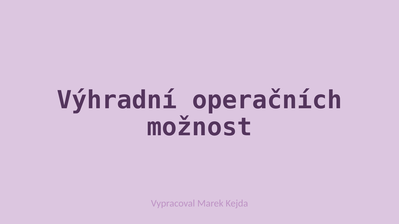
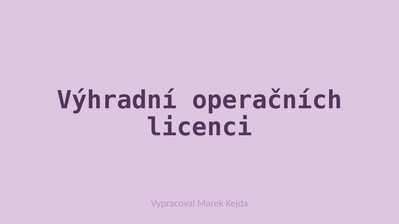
možnost: možnost -> licenci (199, 127)
